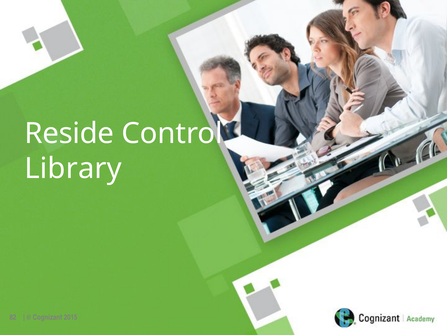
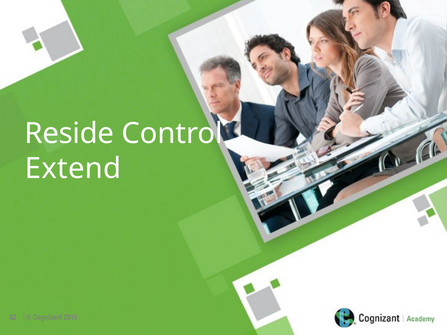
Library: Library -> Extend (73, 169)
